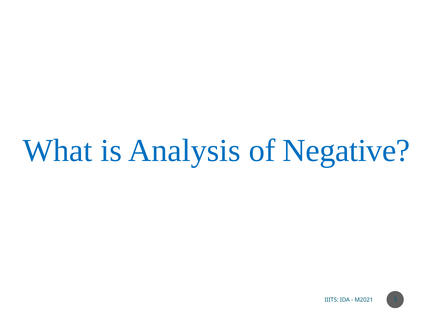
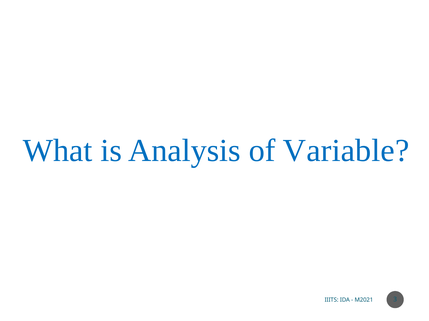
Negative: Negative -> Variable (346, 151)
